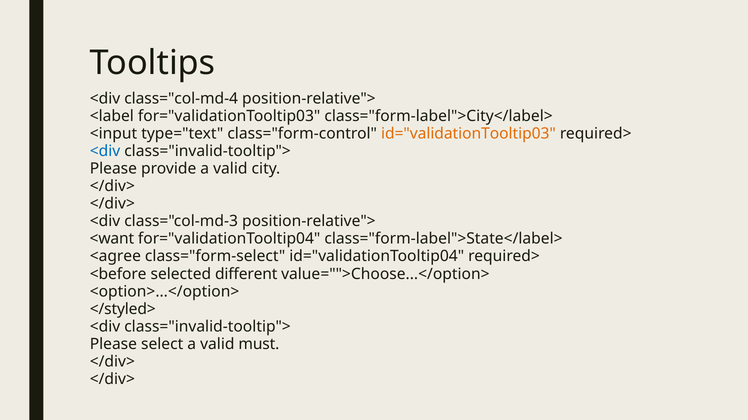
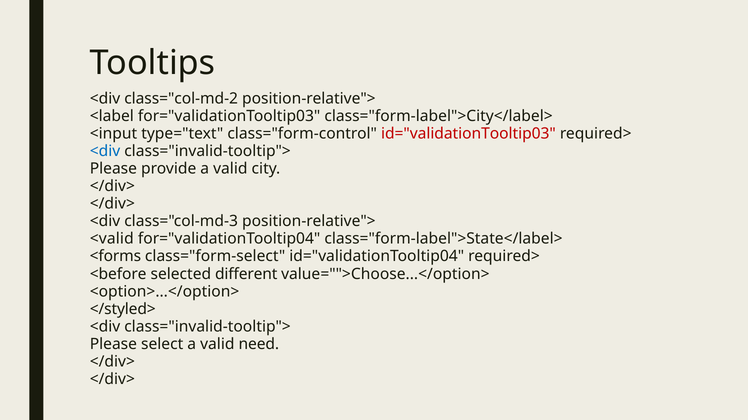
class="col-md-4: class="col-md-4 -> class="col-md-2 (181, 99)
id="validationTooltip03 colour: orange -> red (468, 134)
<want: <want -> <valid (112, 239)
<agree: <agree -> <forms (115, 257)
must: must -> need (259, 345)
